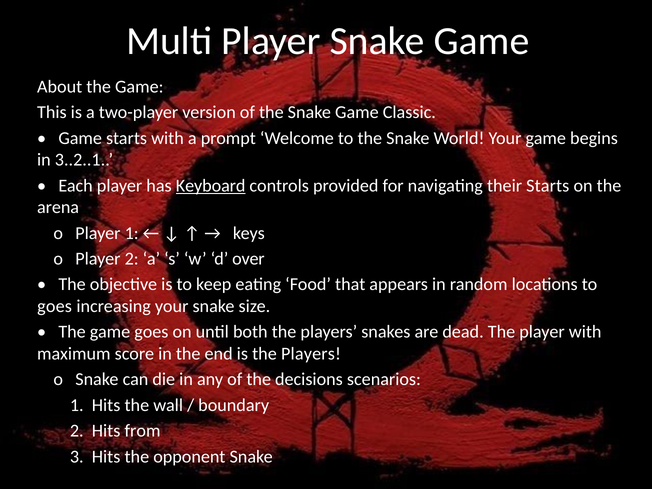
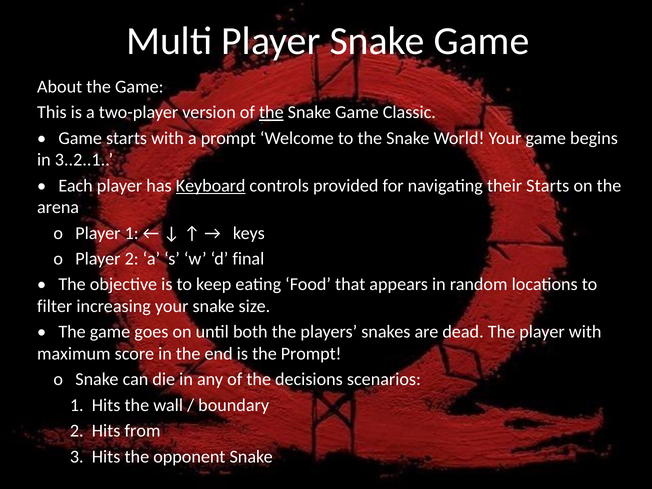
the underline: none -> present (271, 112)
over: over -> final (248, 259)
goes: goes -> filter (55, 306)
is the Players: Players -> Prompt (311, 354)
